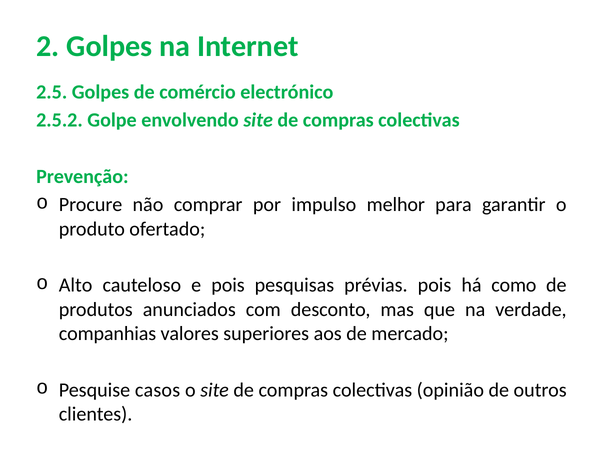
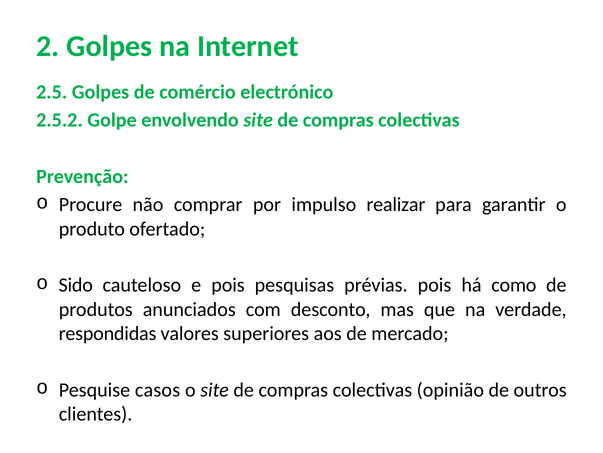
melhor: melhor -> realizar (396, 204)
Alto: Alto -> Sido (76, 285)
companhias: companhias -> respondidas (108, 333)
